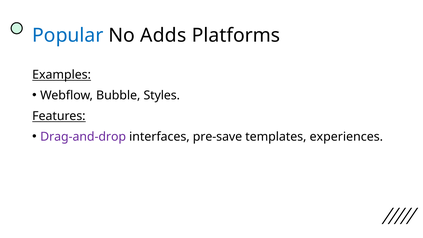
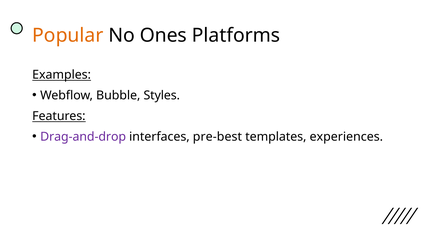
Popular colour: blue -> orange (68, 36)
Adds: Adds -> Ones (163, 36)
pre-save: pre-save -> pre-best (217, 137)
